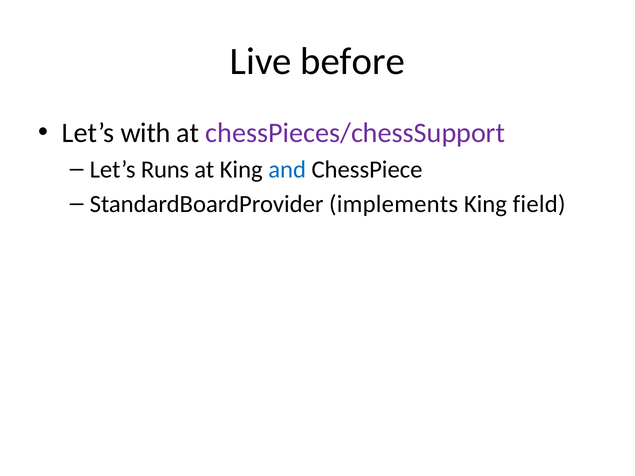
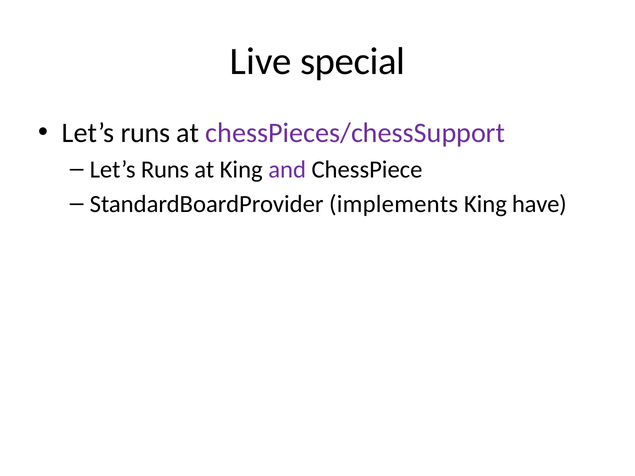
before: before -> special (353, 61)
with: with -> runs (146, 133)
and colour: blue -> purple (287, 170)
field: field -> have (539, 204)
